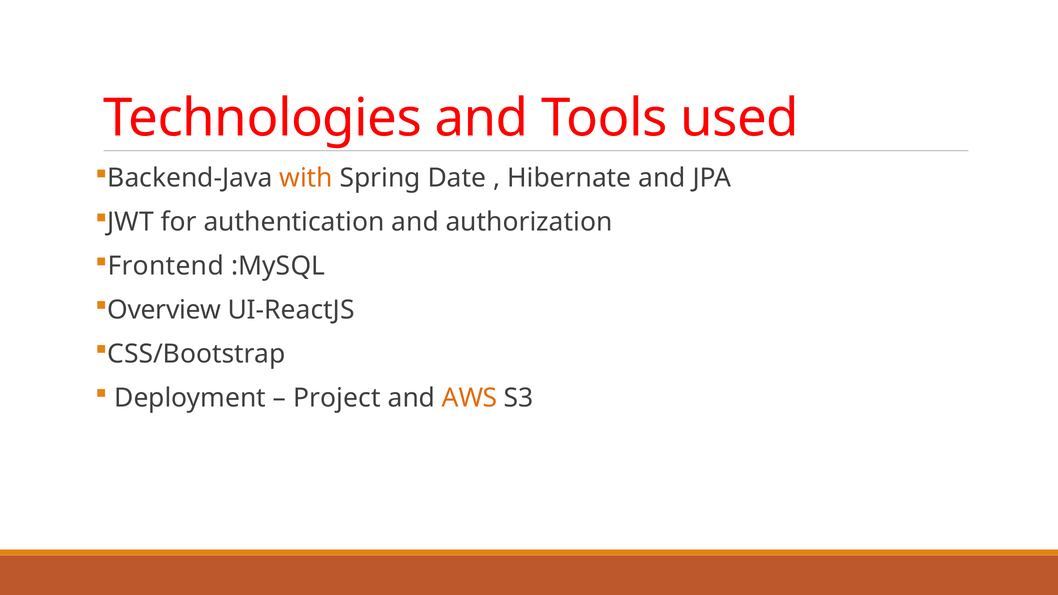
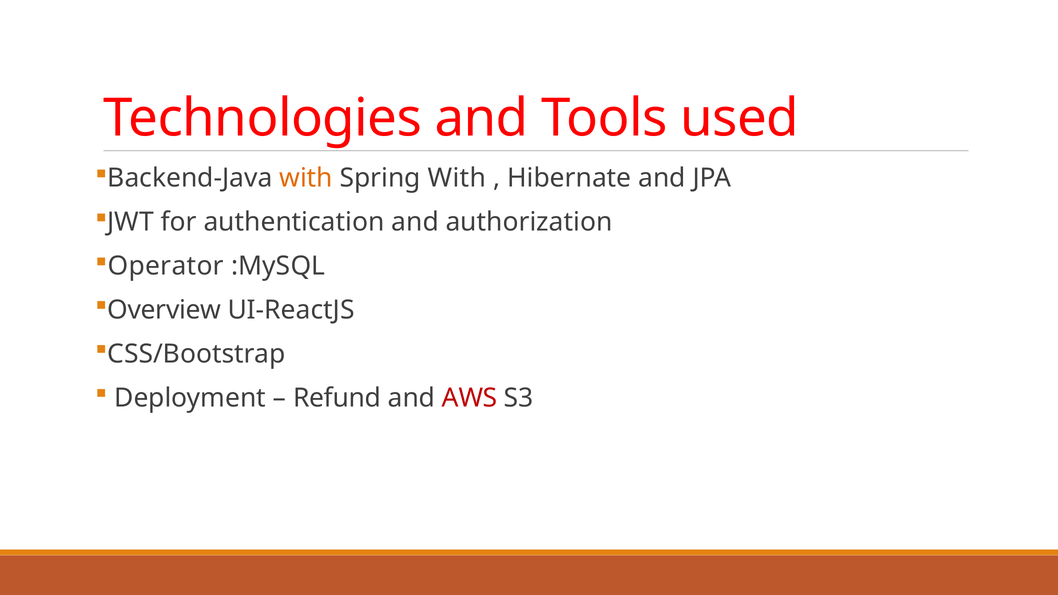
Spring Date: Date -> With (457, 178)
Frontend: Frontend -> Operator (166, 266)
Project: Project -> Refund (337, 398)
AWS colour: orange -> red (470, 398)
